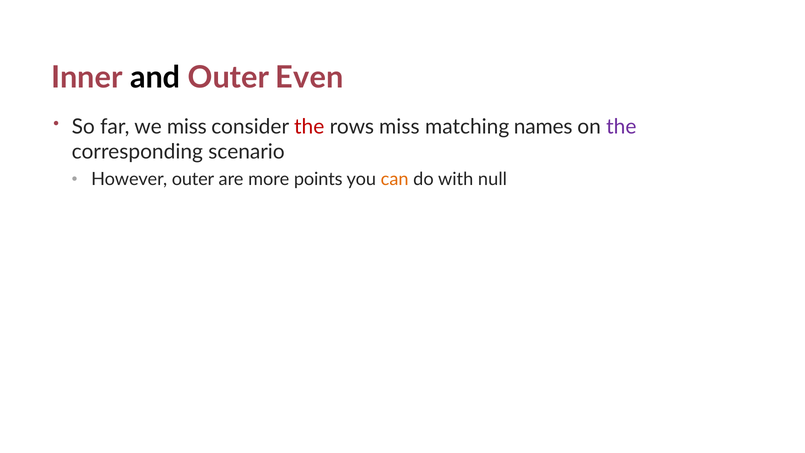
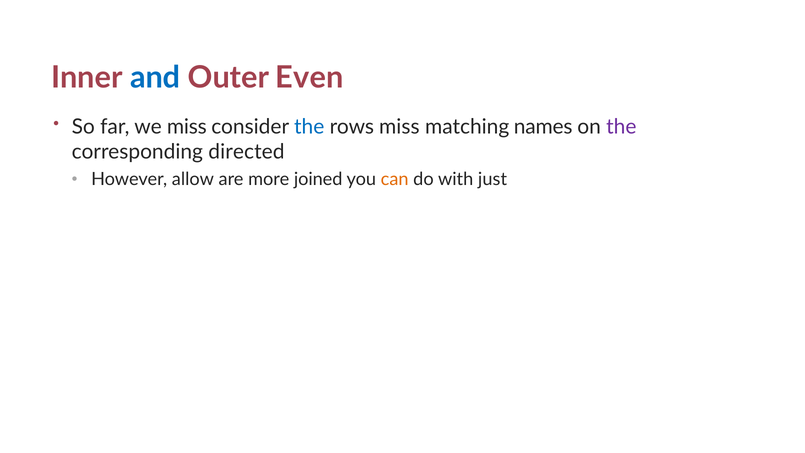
and colour: black -> blue (155, 78)
the colour: red -> blue (309, 127)
scenario: scenario -> directed (246, 152)
However outer: outer -> allow (193, 179)
points: points -> joined (318, 179)
null: null -> just (493, 179)
